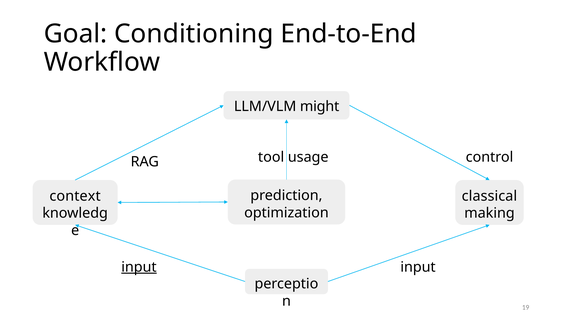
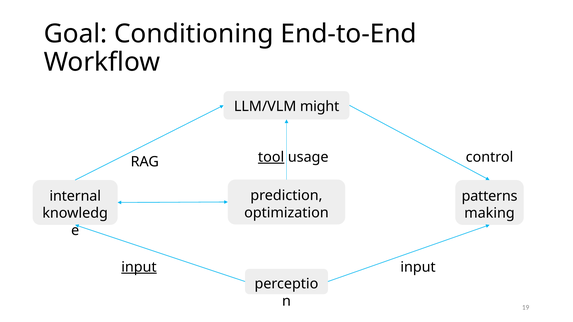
tool underline: none -> present (271, 157)
context: context -> internal (75, 196)
classical: classical -> patterns (490, 196)
